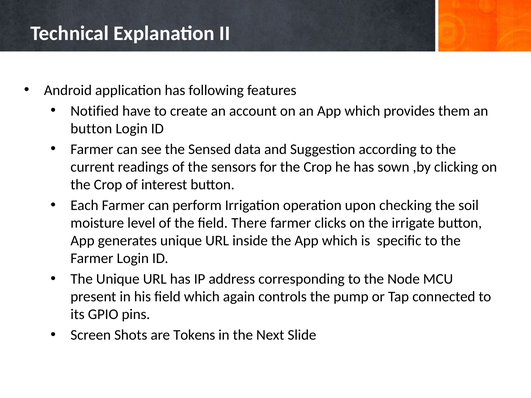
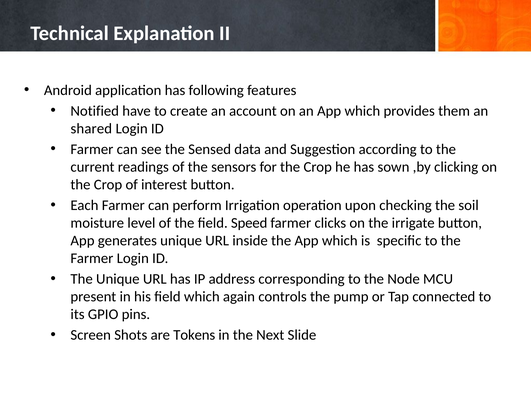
button: button -> shared (91, 129)
There: There -> Speed (249, 223)
